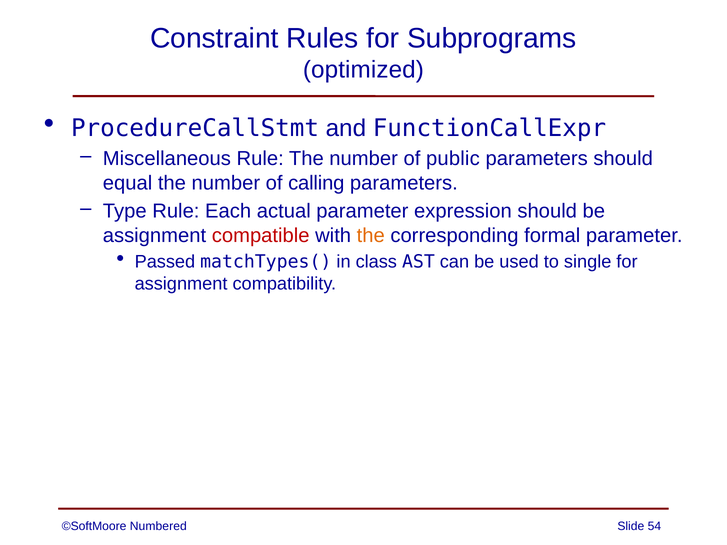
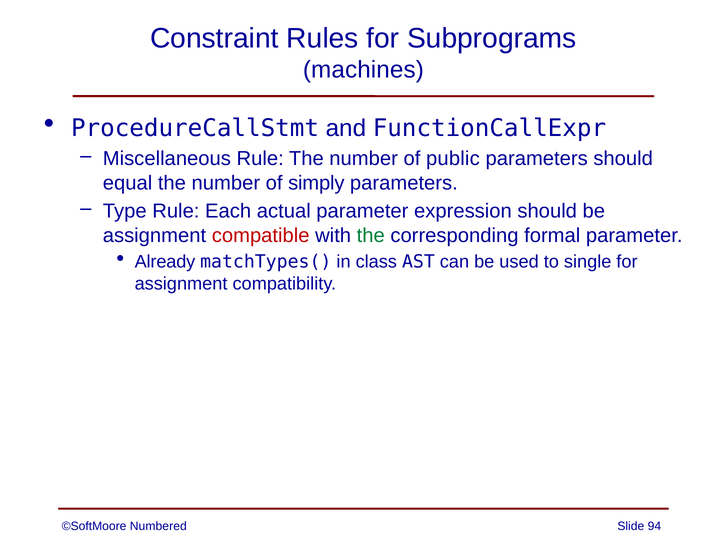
optimized: optimized -> machines (363, 70)
calling: calling -> simply (316, 183)
the colour: orange -> green (371, 236)
Passed: Passed -> Already (165, 262)
54: 54 -> 94 (654, 527)
